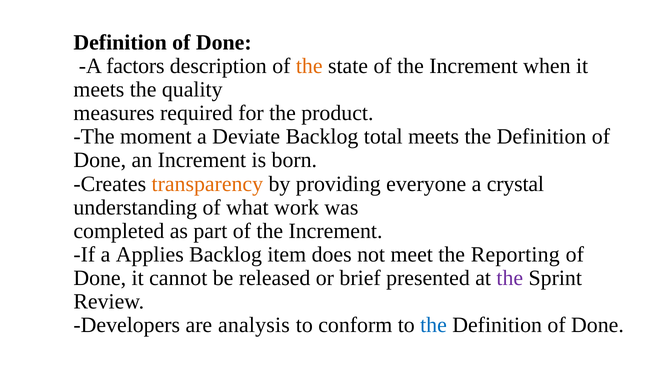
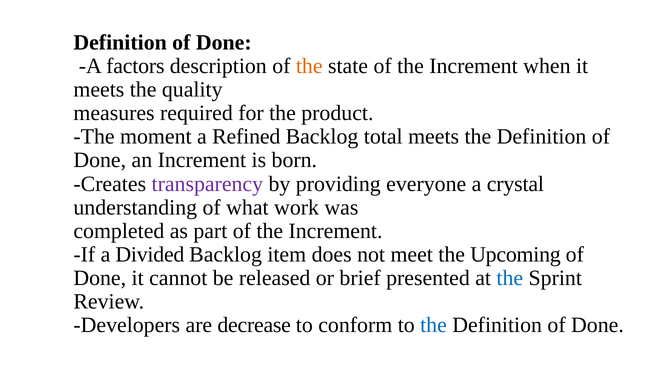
Deviate: Deviate -> Refined (246, 137)
transparency colour: orange -> purple (207, 184)
Applies: Applies -> Divided (150, 255)
Reporting: Reporting -> Upcoming (515, 255)
the colour: purple -> blue (510, 278)
analysis: analysis -> decrease (254, 326)
